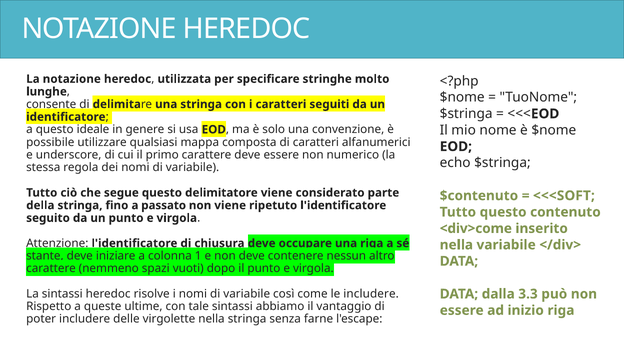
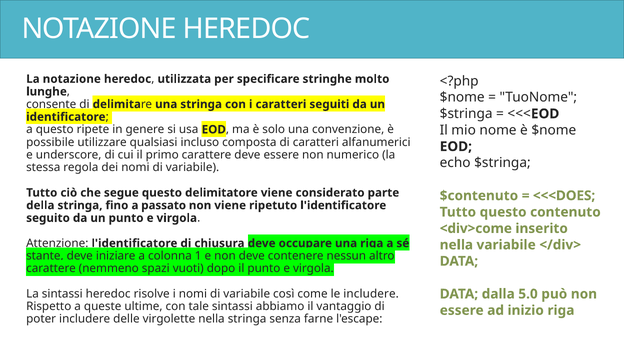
ideale: ideale -> ripete (93, 130)
mappa: mappa -> incluso (200, 142)
<<<SOFT: <<<SOFT -> <<<DOES (564, 196)
3.3: 3.3 -> 5.0 (528, 294)
